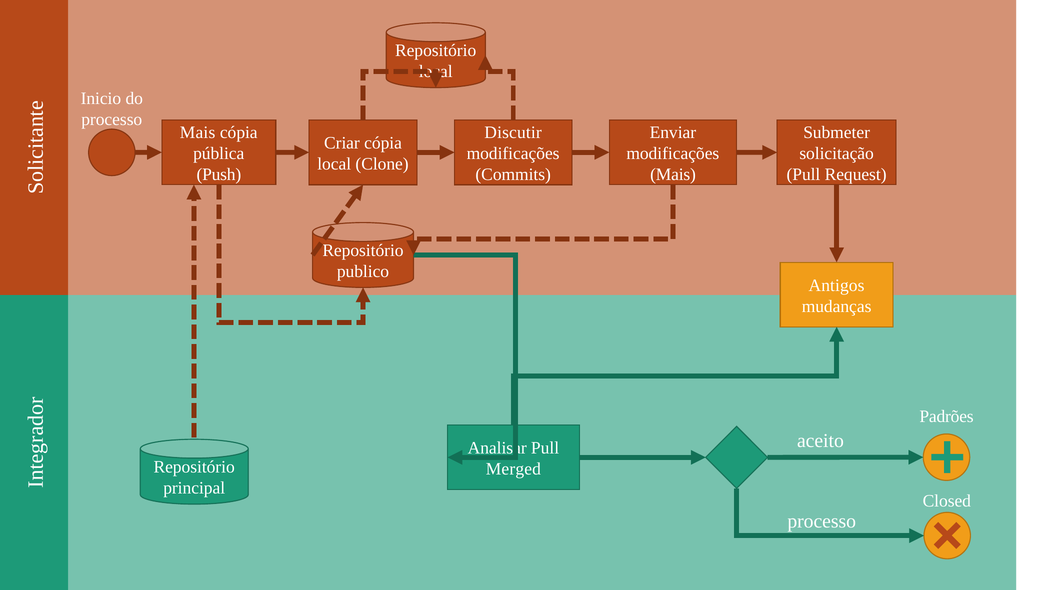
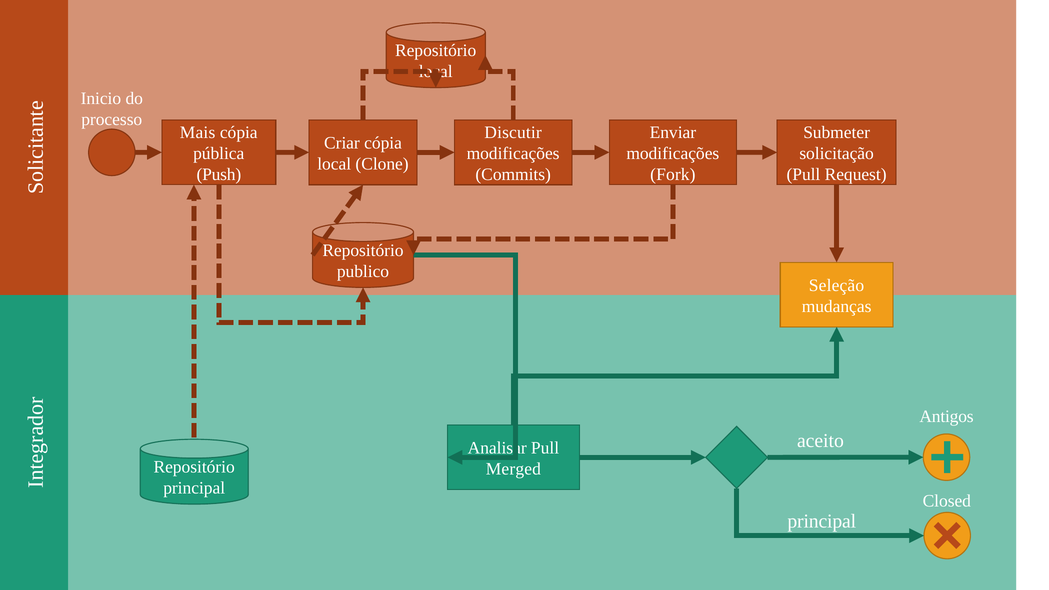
Mais: Mais -> Fork (673, 175)
Antigos: Antigos -> Seleção (836, 285)
Padrões: Padrões -> Antigos (947, 417)
processo: processo -> principal (822, 521)
